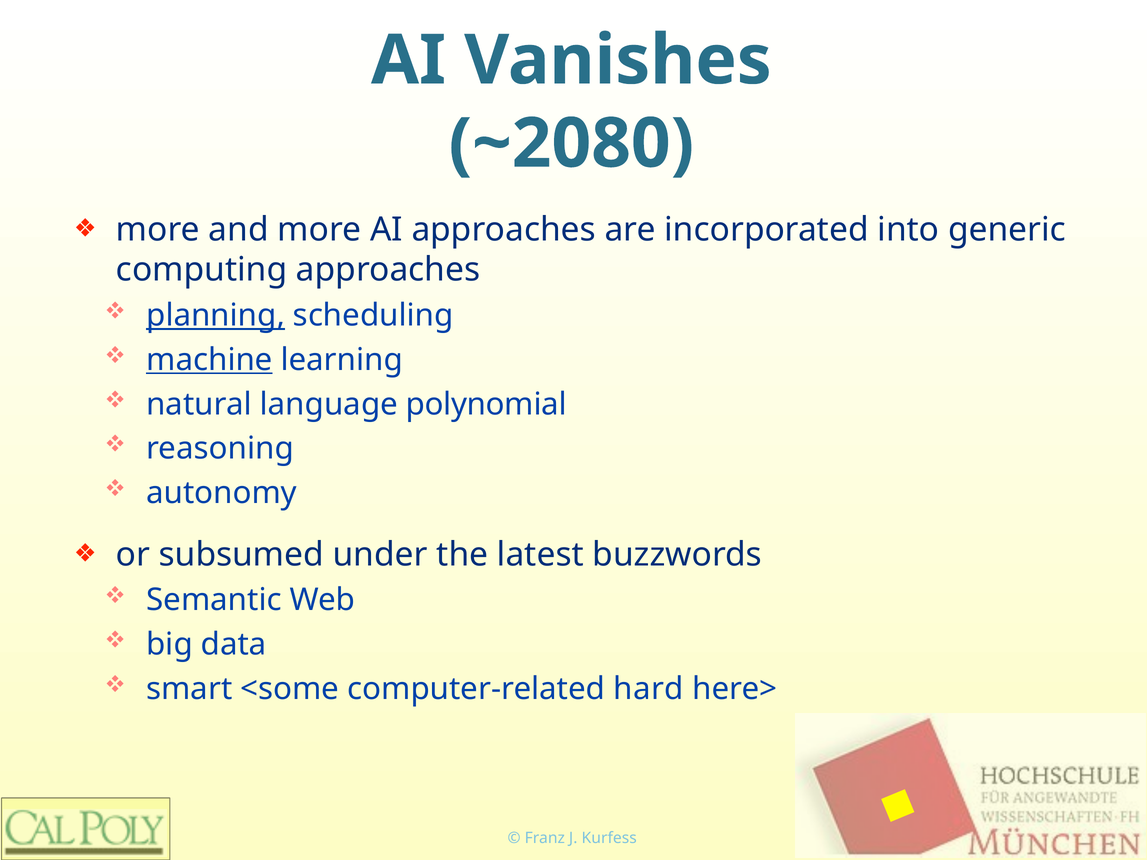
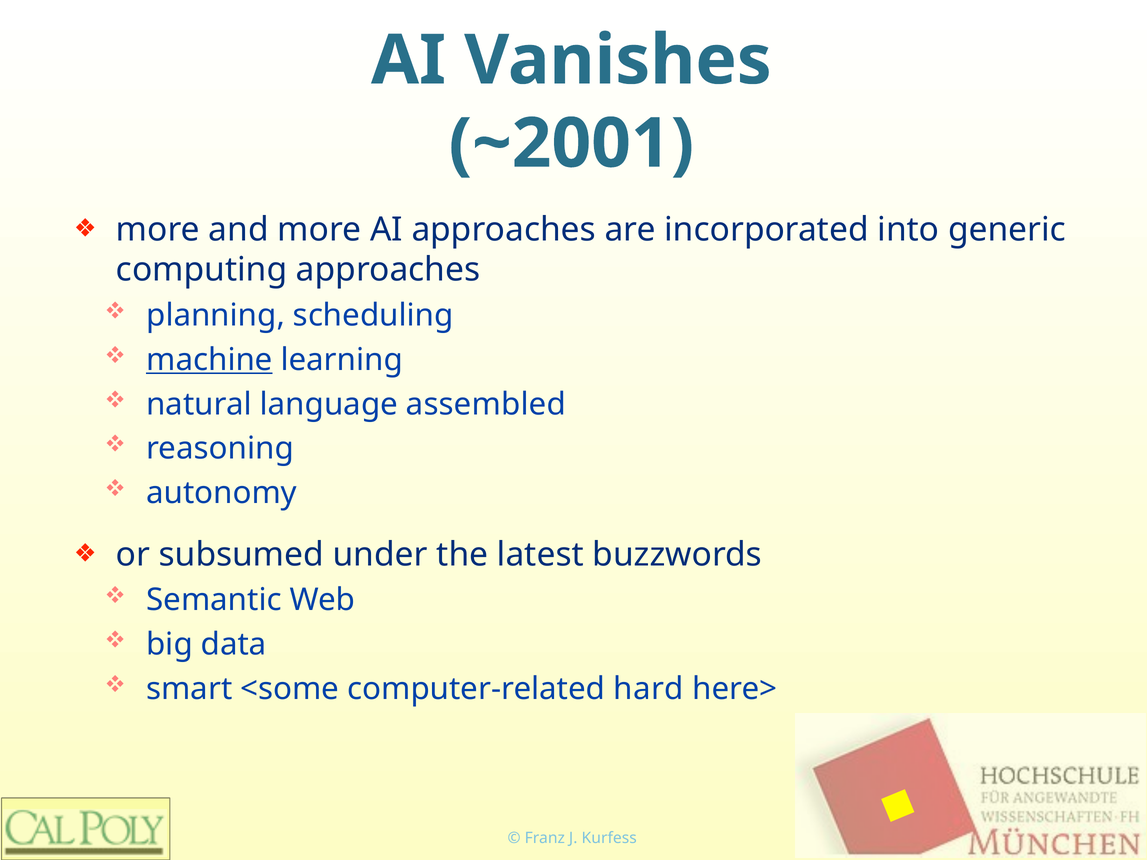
~2080: ~2080 -> ~2001 (571, 144)
planning underline: present -> none (216, 316)
polynomial: polynomial -> assembled (486, 404)
